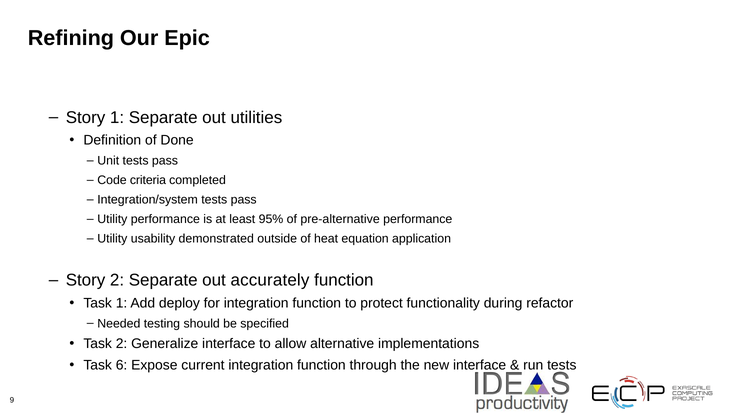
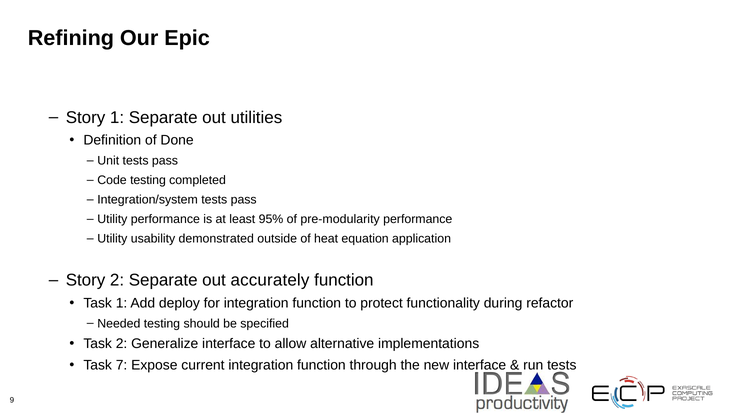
Code criteria: criteria -> testing (148, 180)
pre-alternative: pre-alternative -> pre-modularity (340, 219)
6: 6 -> 7 (122, 365)
